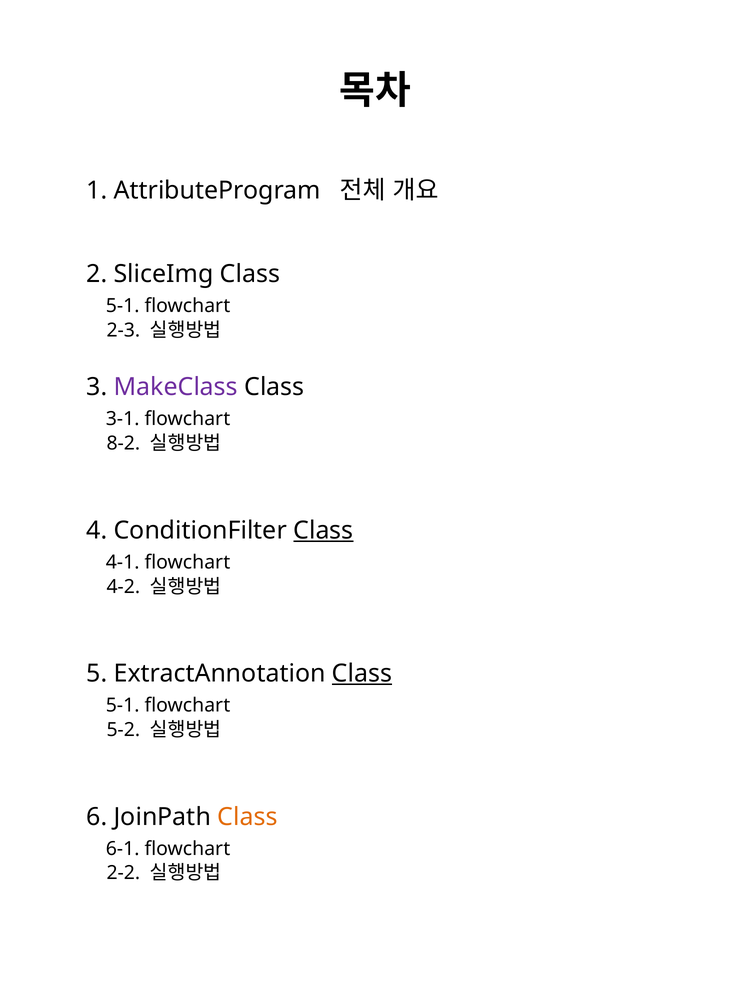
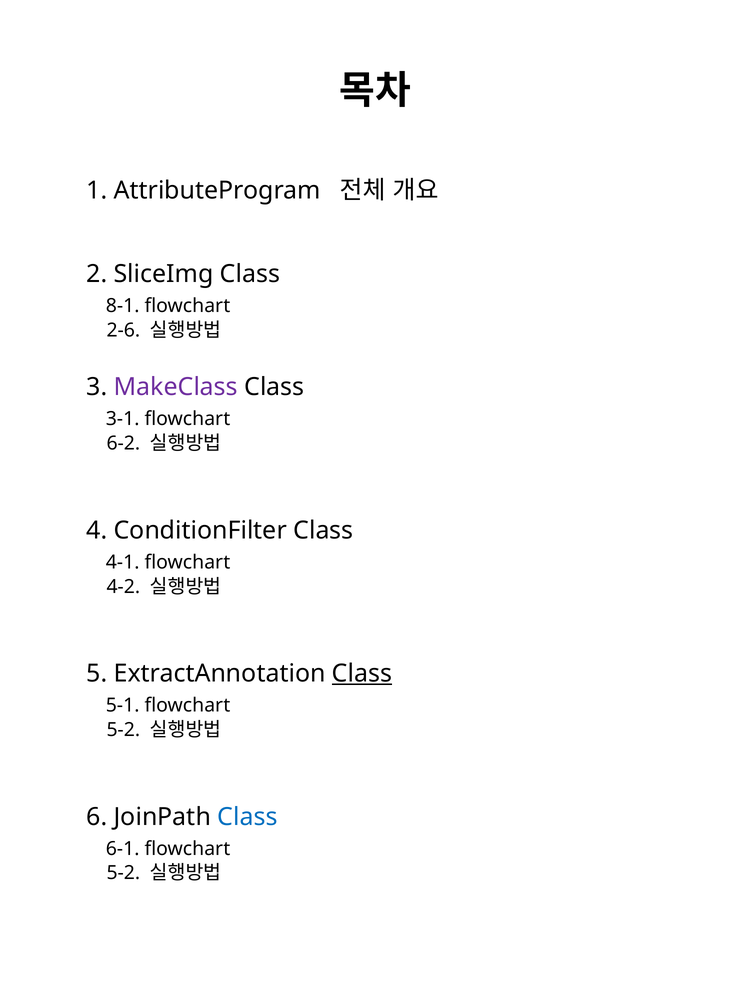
5-1: 5-1 -> 8-1 (123, 306)
2-3: 2-3 -> 2-6 (123, 330)
8-2: 8-2 -> 6-2 (123, 443)
Class underline: present -> none (323, 530)
Class colour: orange -> blue (247, 817)
2-2: 2-2 -> 5-2 (123, 873)
